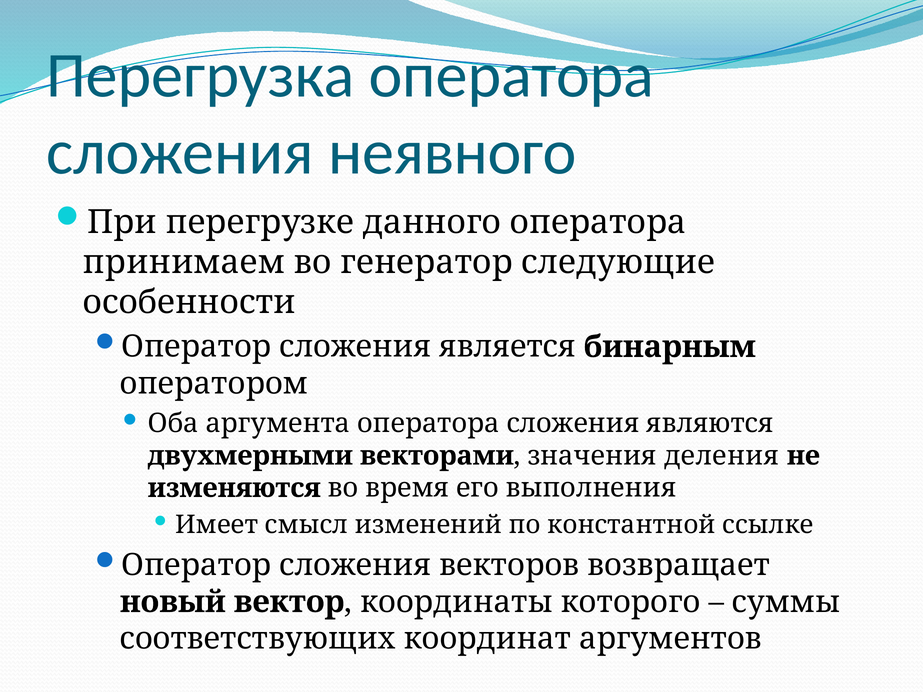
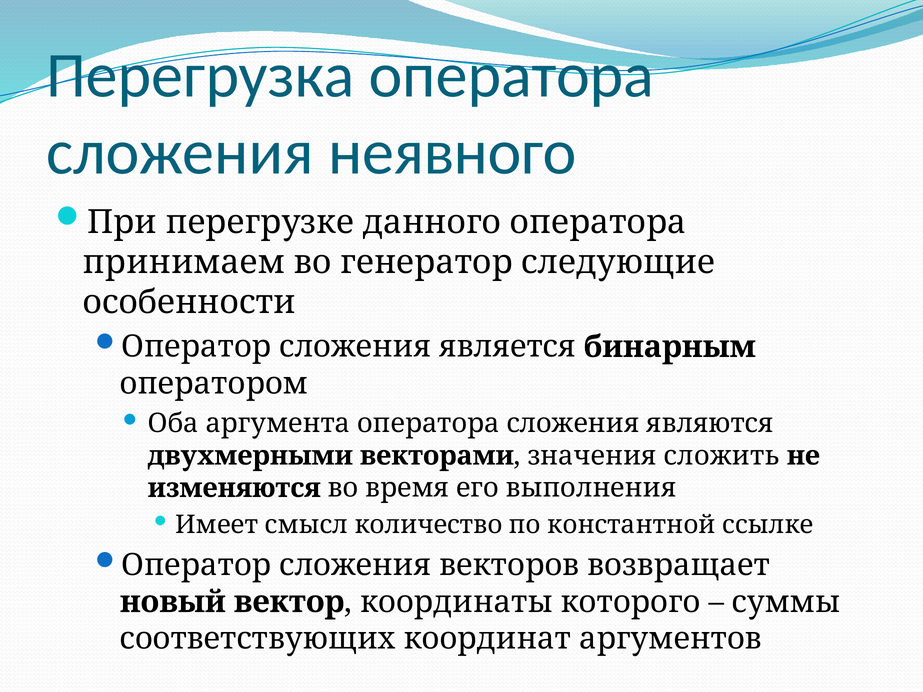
деления: деления -> сложить (722, 456)
изменений: изменений -> количество (429, 525)
